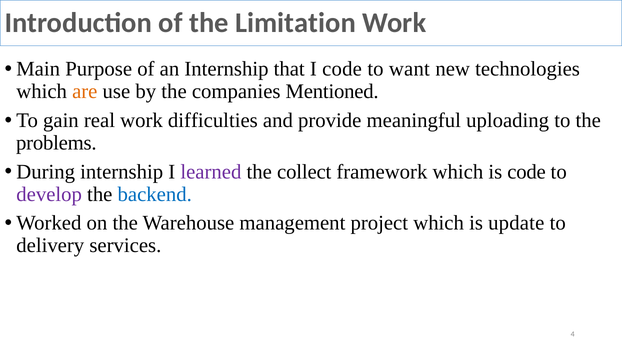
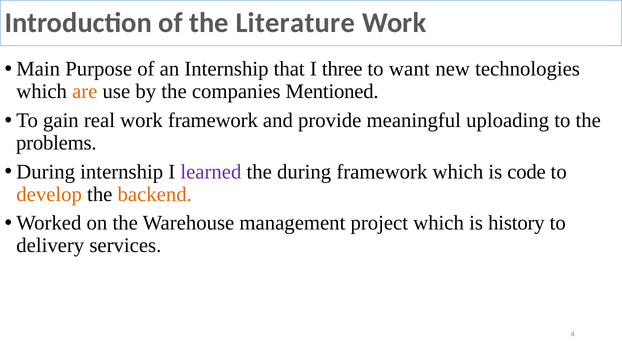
Limitation: Limitation -> Literature (295, 23)
I code: code -> three (342, 69)
work difficulties: difficulties -> framework (213, 120)
the collect: collect -> during (304, 172)
develop colour: purple -> orange (49, 194)
backend colour: blue -> orange (155, 194)
update: update -> history (516, 223)
